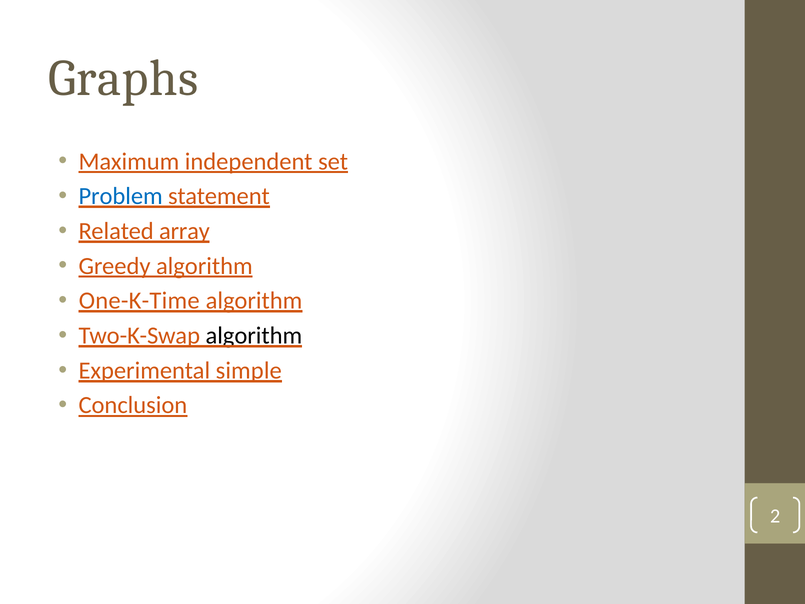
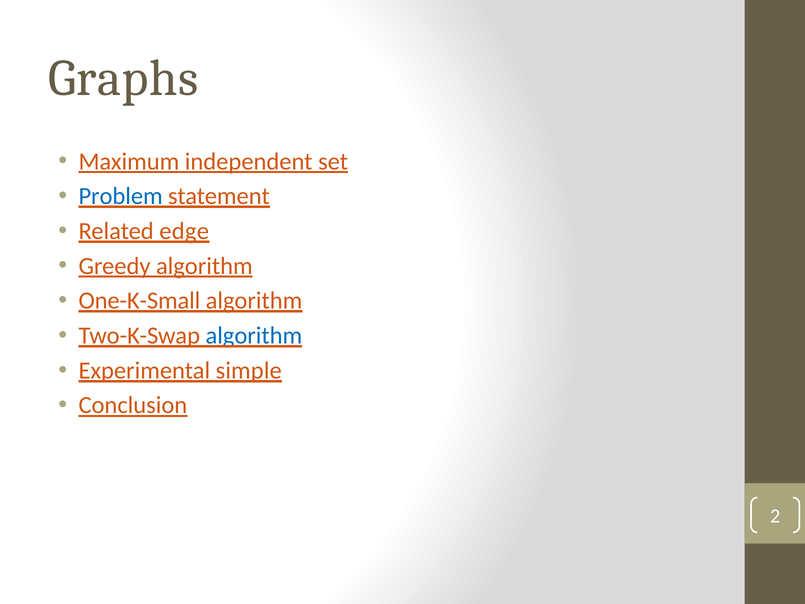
array: array -> edge (184, 231)
One-K-Time: One-K-Time -> One-K-Small (139, 301)
algorithm colour: black -> blue (254, 336)
